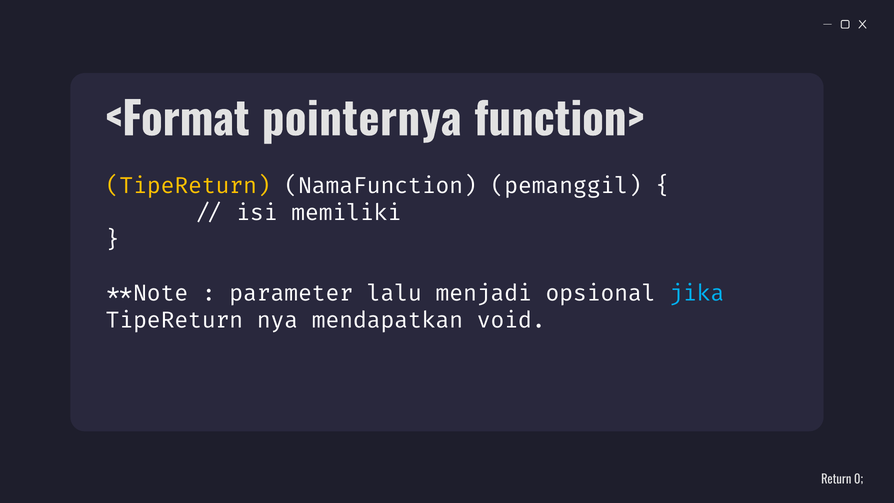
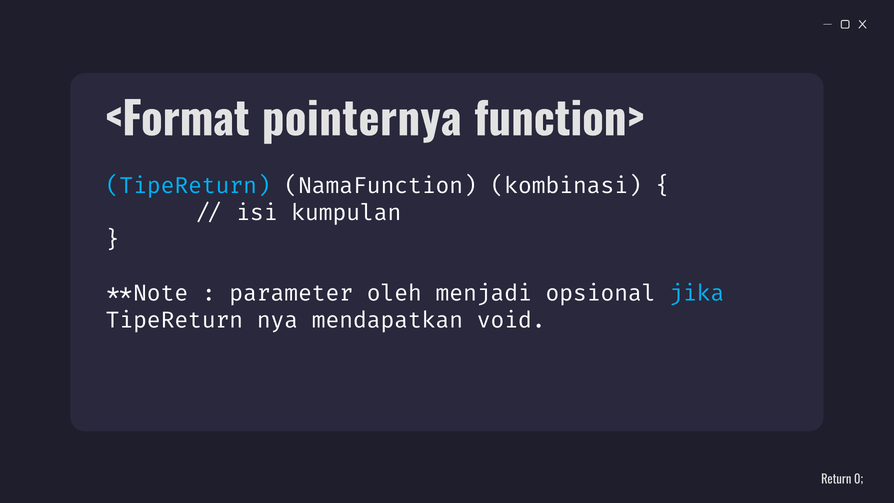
TipeReturn colour: yellow -> light blue (188, 186)
pemanggil: pemanggil -> kombinasi (566, 186)
memiliki: memiliki -> kumpulan (346, 213)
lalu: lalu -> oleh (394, 293)
